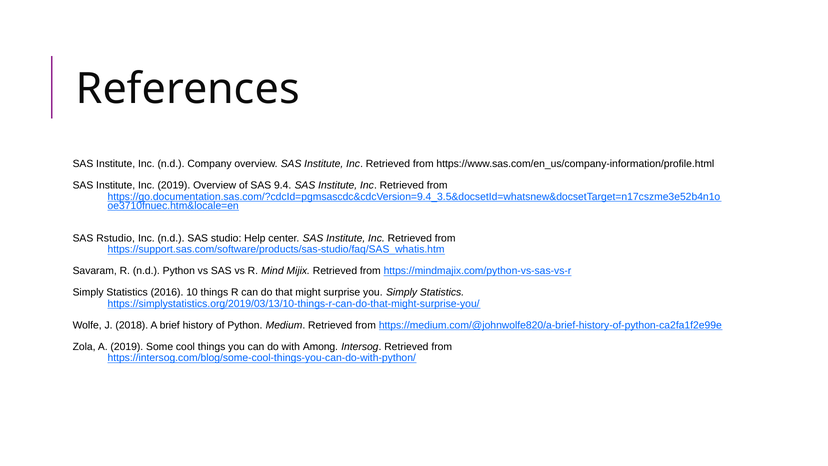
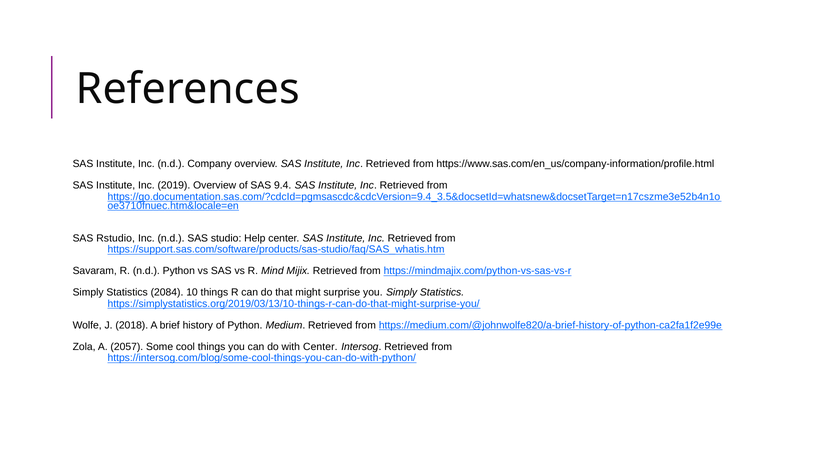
2016: 2016 -> 2084 (167, 292)
A 2019: 2019 -> 2057 (127, 347)
with Among: Among -> Center (320, 347)
